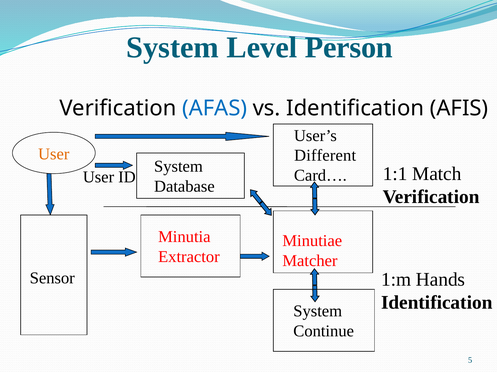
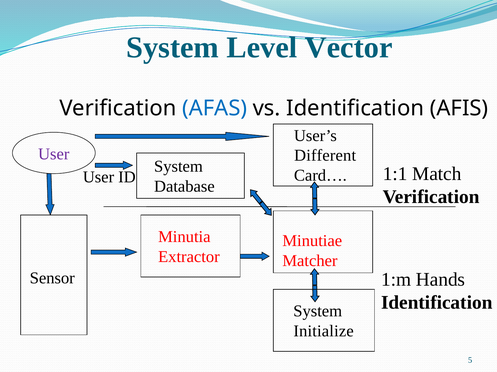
Person: Person -> Vector (349, 48)
User colour: orange -> purple (54, 154)
Continue: Continue -> Initialize (324, 332)
